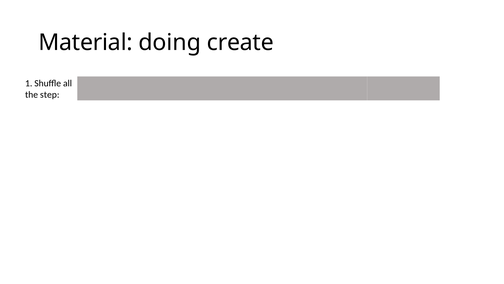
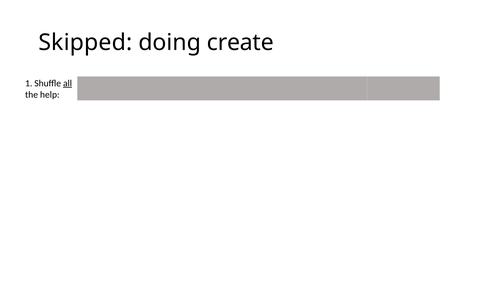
Material: Material -> Skipped (85, 42)
all underline: none -> present (68, 83)
step: step -> help (50, 94)
